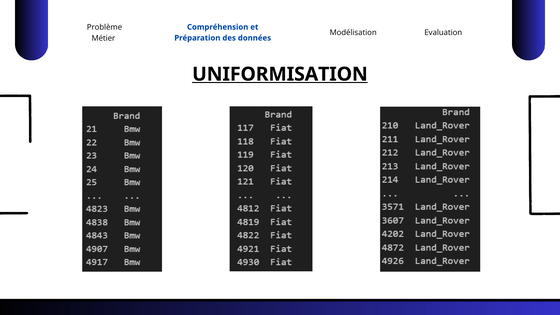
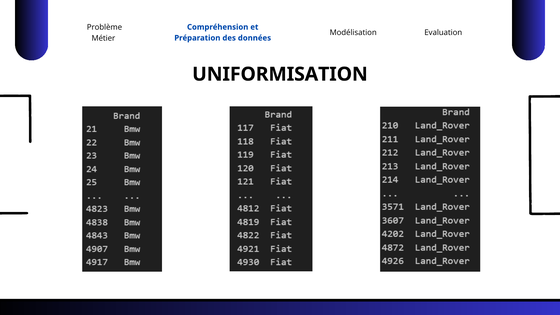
UNIFORMISATION underline: present -> none (280, 74)
